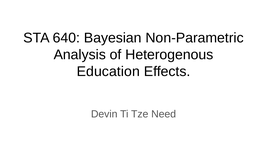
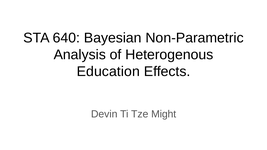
Need: Need -> Might (164, 114)
